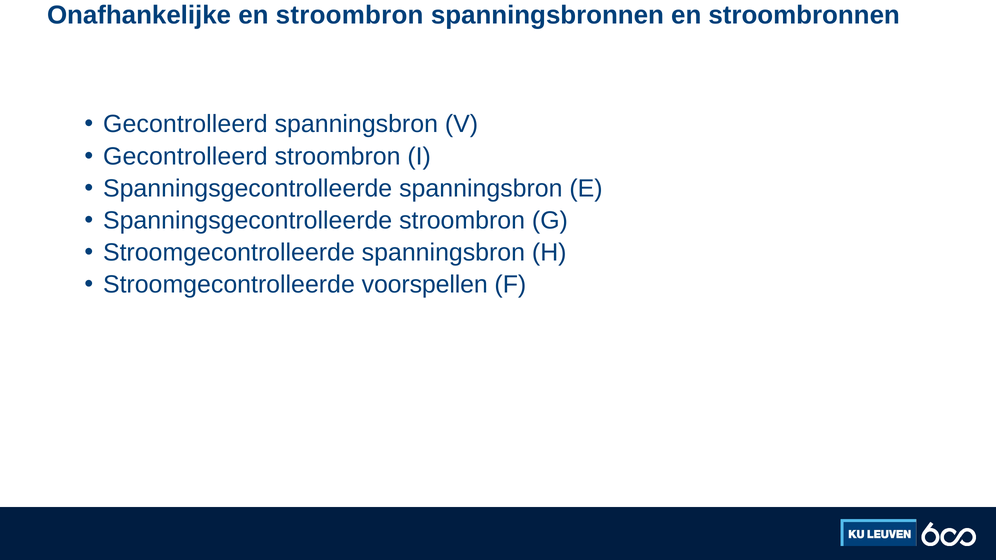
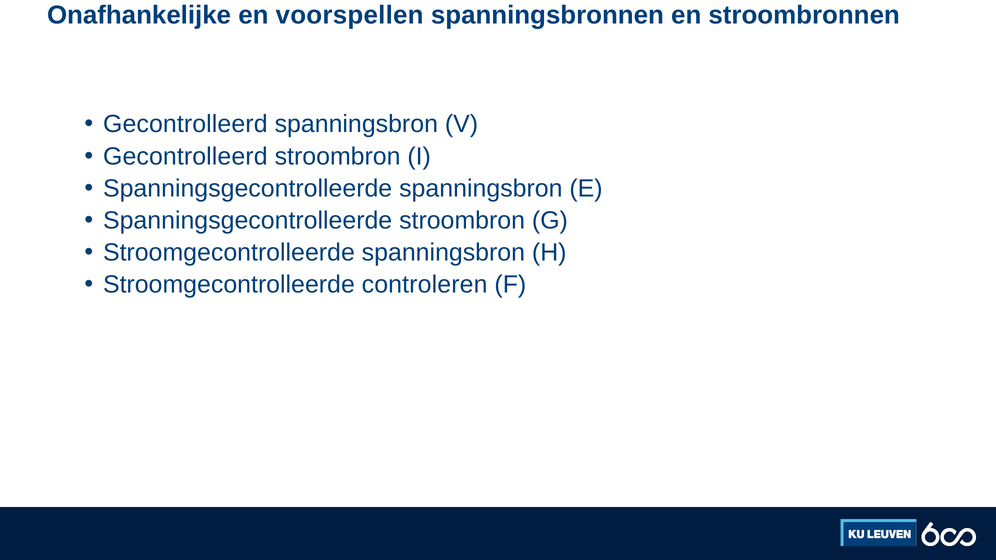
en stroombron: stroombron -> voorspellen (350, 15)
voorspellen: voorspellen -> controleren (425, 285)
